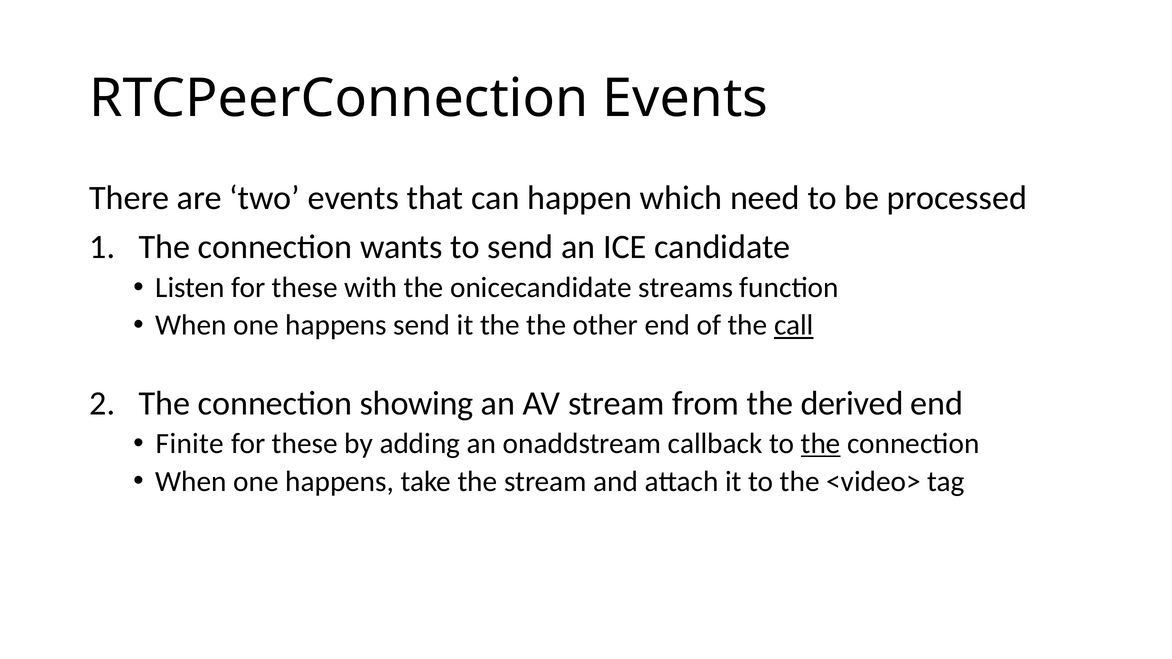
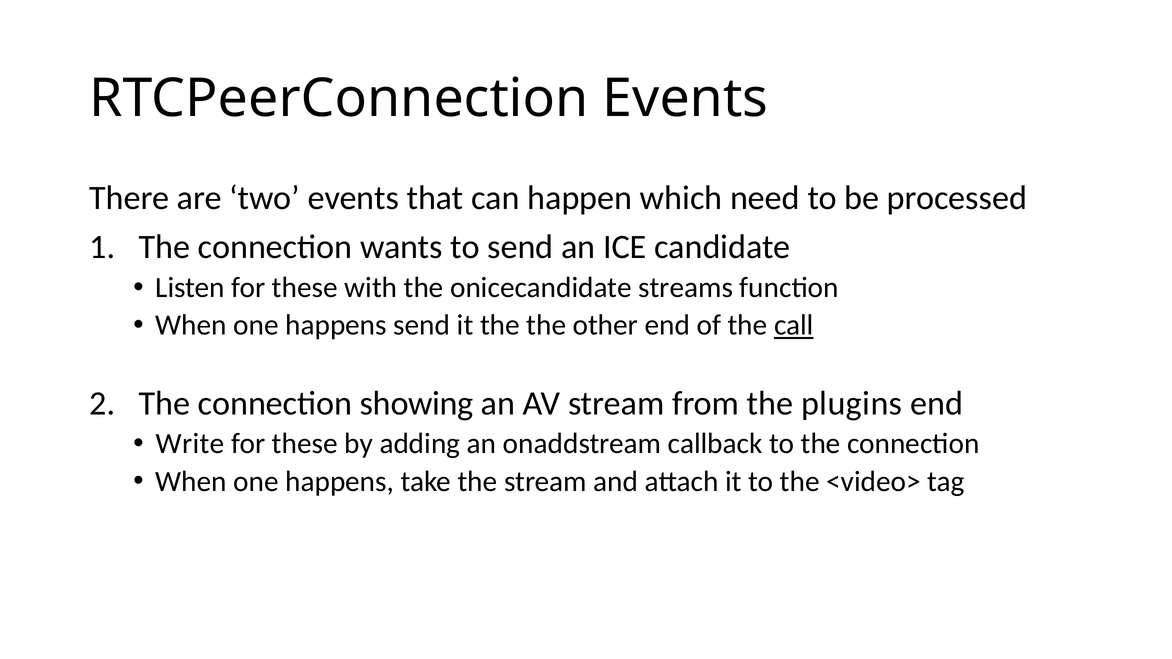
derived: derived -> plugins (852, 404)
Finite: Finite -> Write (190, 444)
the underline: present -> none (821, 444)
